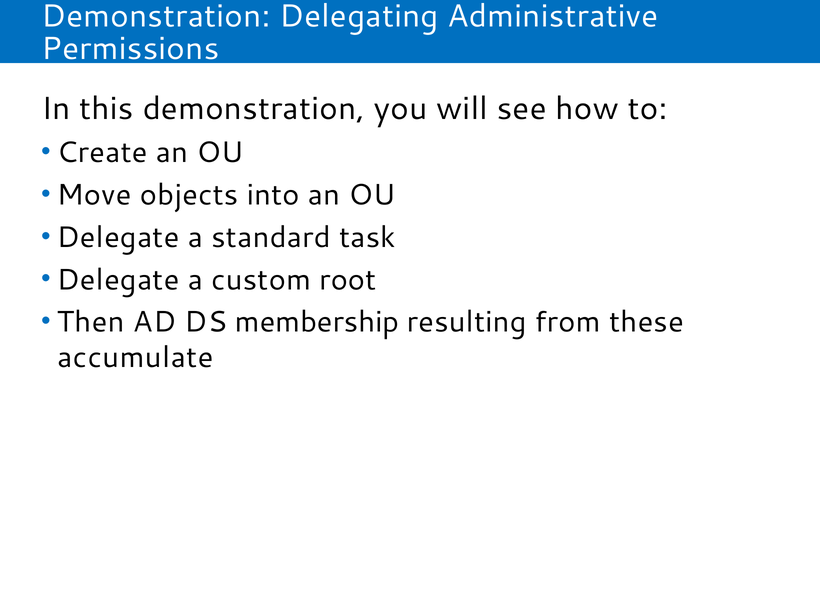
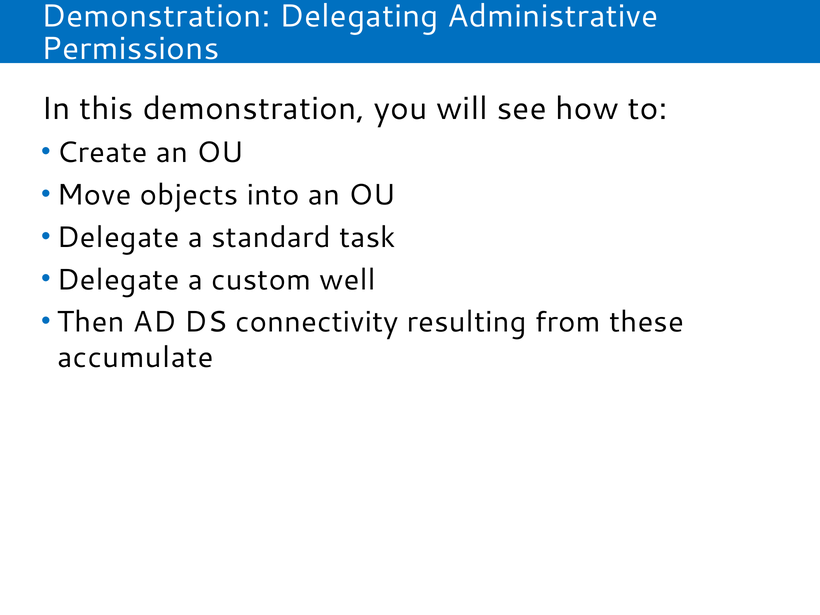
root: root -> well (348, 280)
membership: membership -> connectivity (317, 322)
